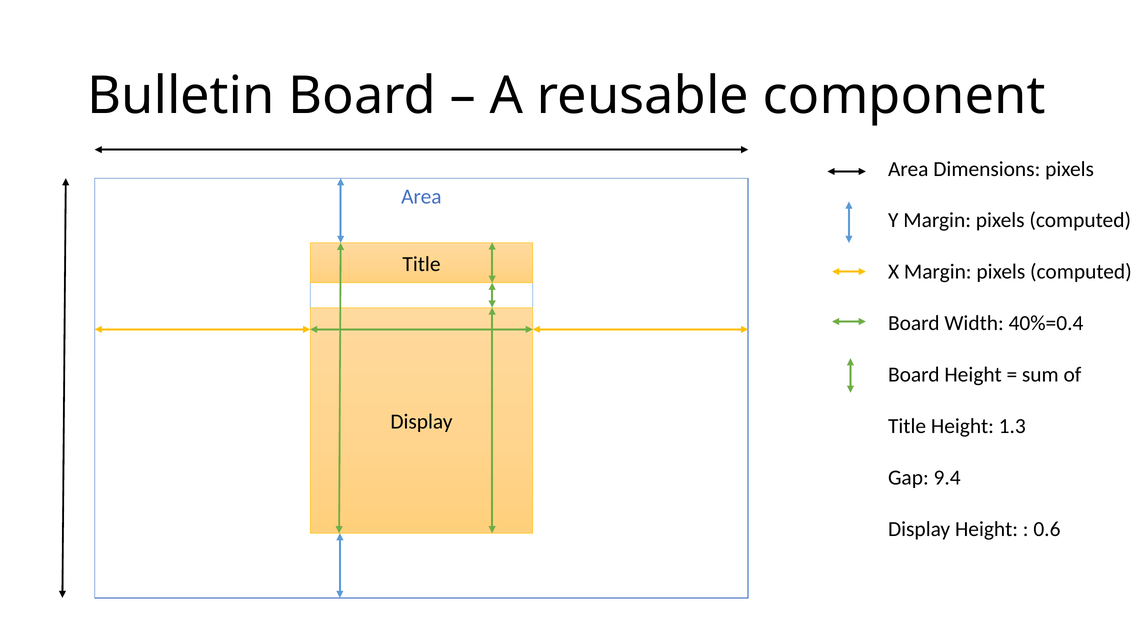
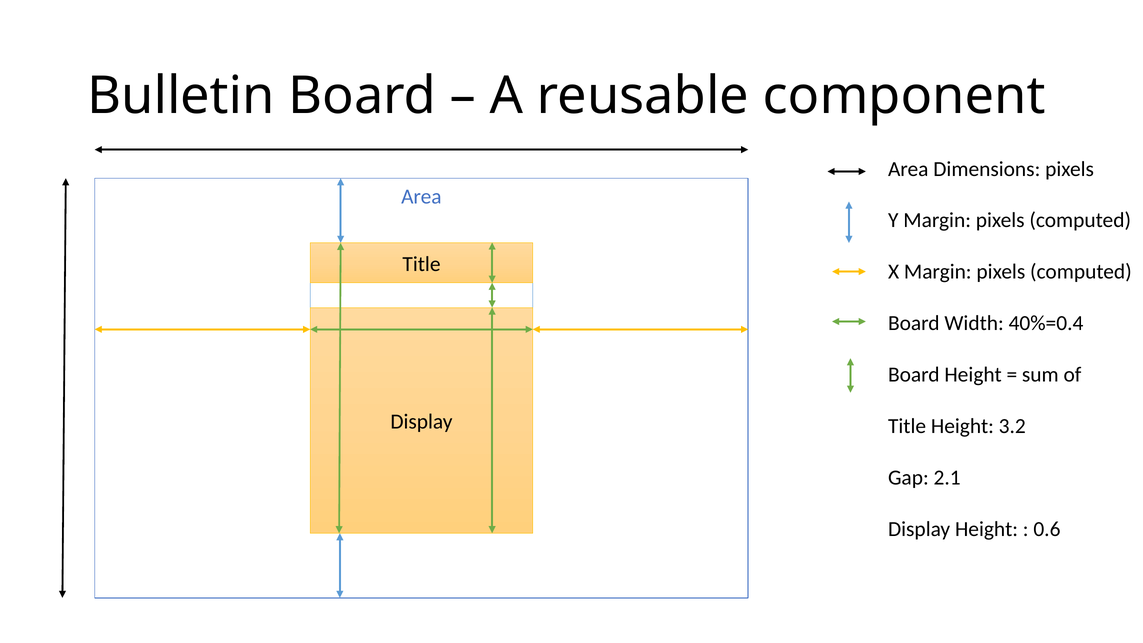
1.3: 1.3 -> 3.2 (1012, 426)
9.4: 9.4 -> 2.1 (947, 478)
